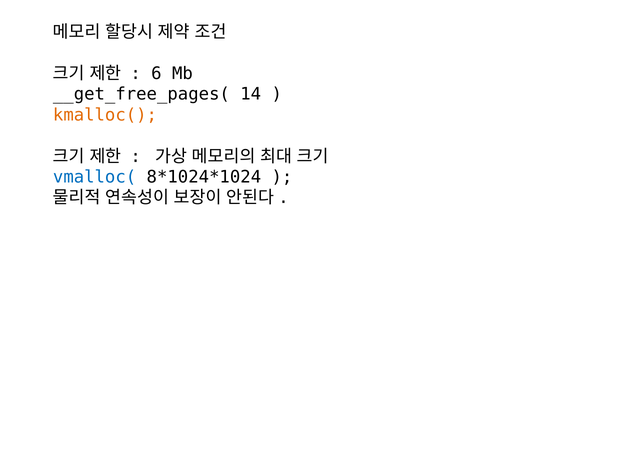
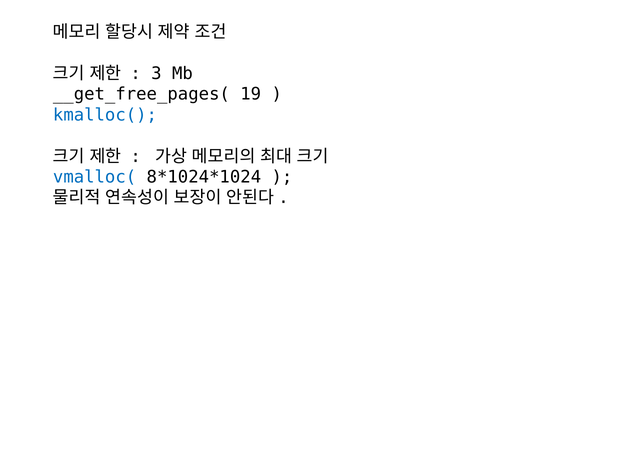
6: 6 -> 3 (156, 74)
14: 14 -> 19 (251, 94)
kmalloc( colour: orange -> blue (105, 115)
